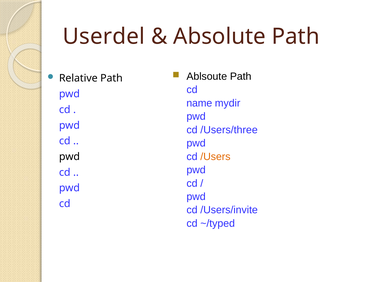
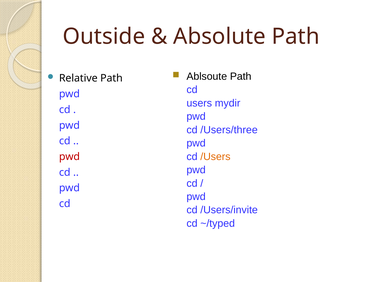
Userdel: Userdel -> Outside (104, 36)
name: name -> users (199, 103)
pwd colour: black -> red (69, 156)
